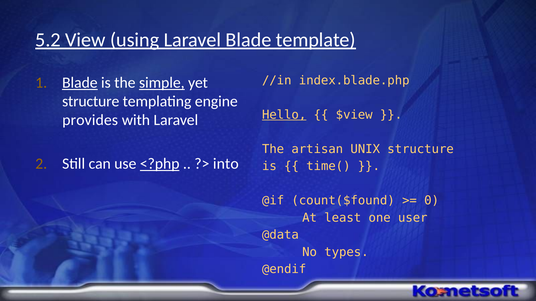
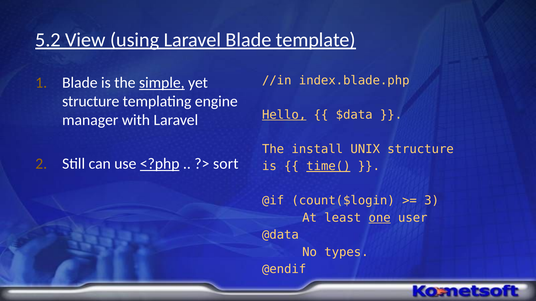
Blade underline: present -> none (80, 83)
$view: $view -> $data (354, 115)
provides: provides -> manager (90, 120)
artisan: artisan -> install (317, 149)
into: into -> sort (226, 164)
time( underline: none -> present (328, 167)
count($found: count($found -> count($login (343, 201)
0: 0 -> 3 (432, 201)
one underline: none -> present (380, 218)
